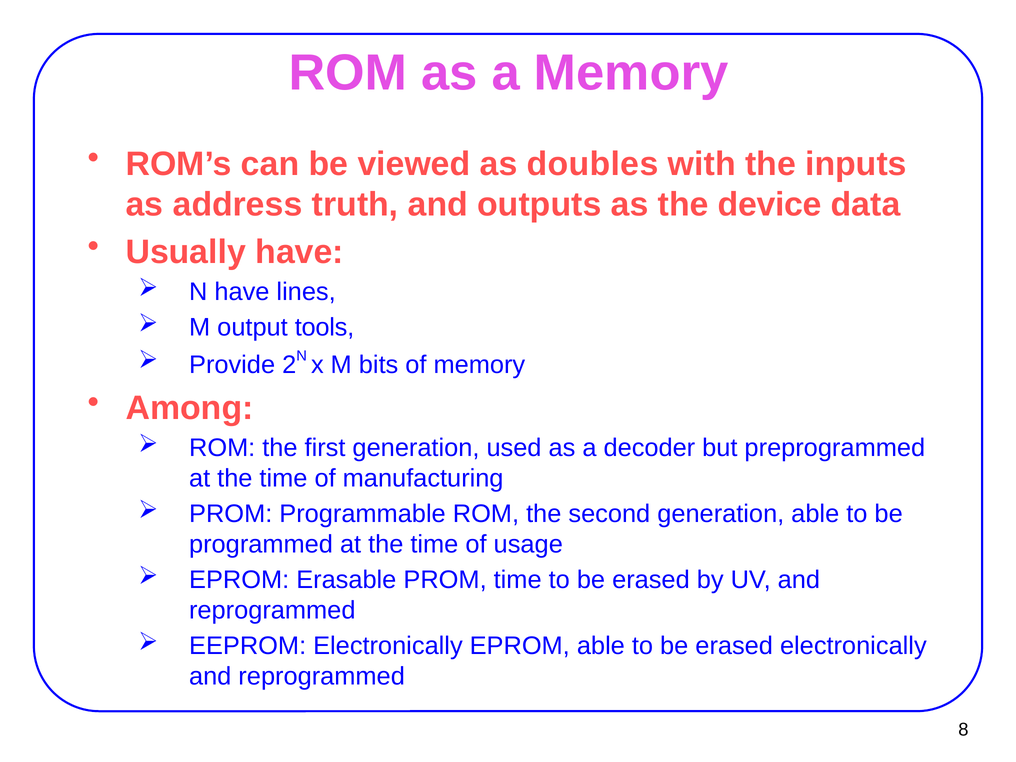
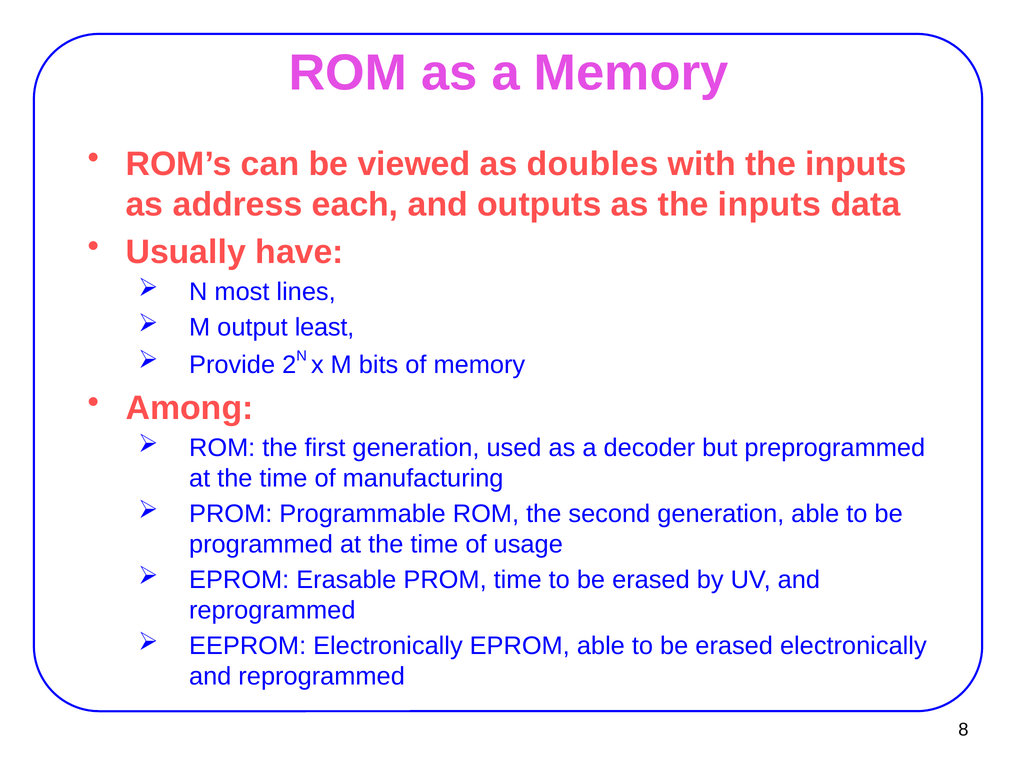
truth: truth -> each (355, 204)
as the device: device -> inputs (770, 204)
N have: have -> most (242, 292)
tools: tools -> least (325, 327)
